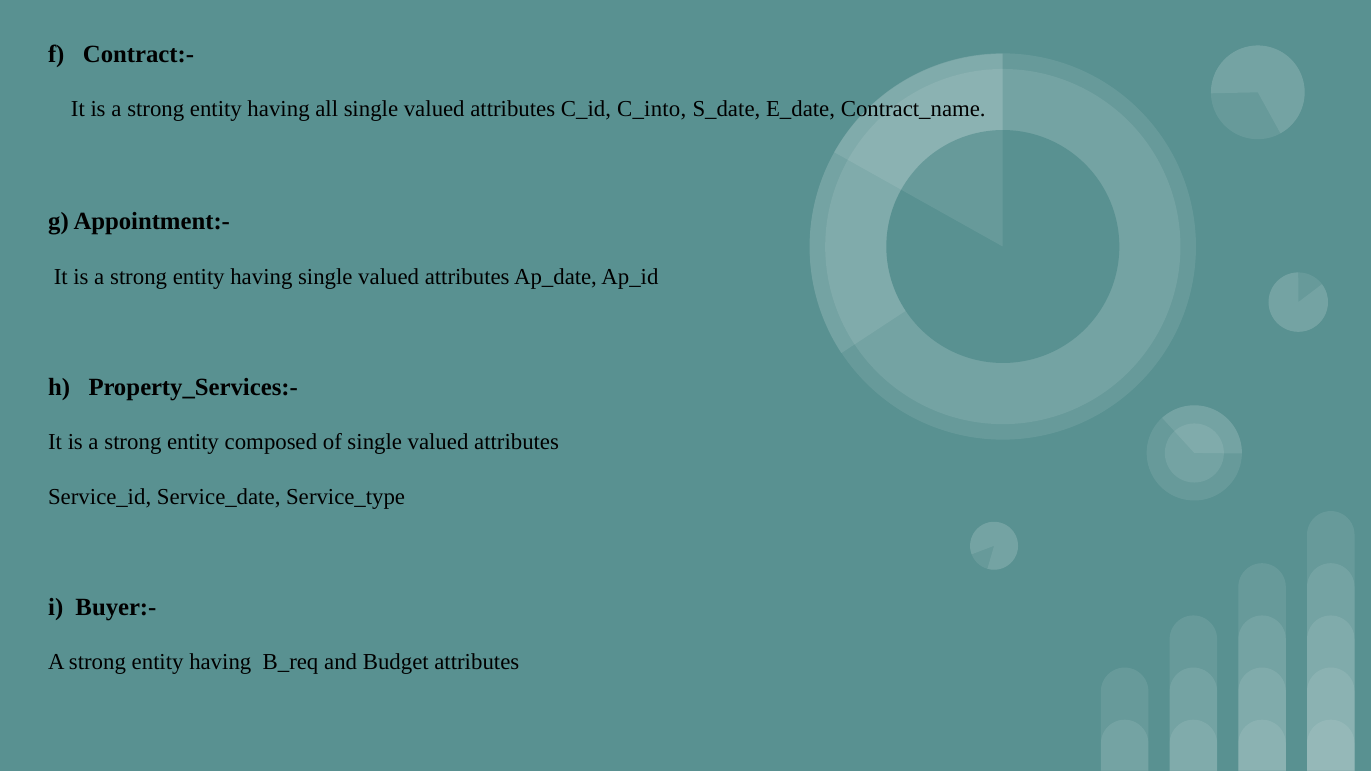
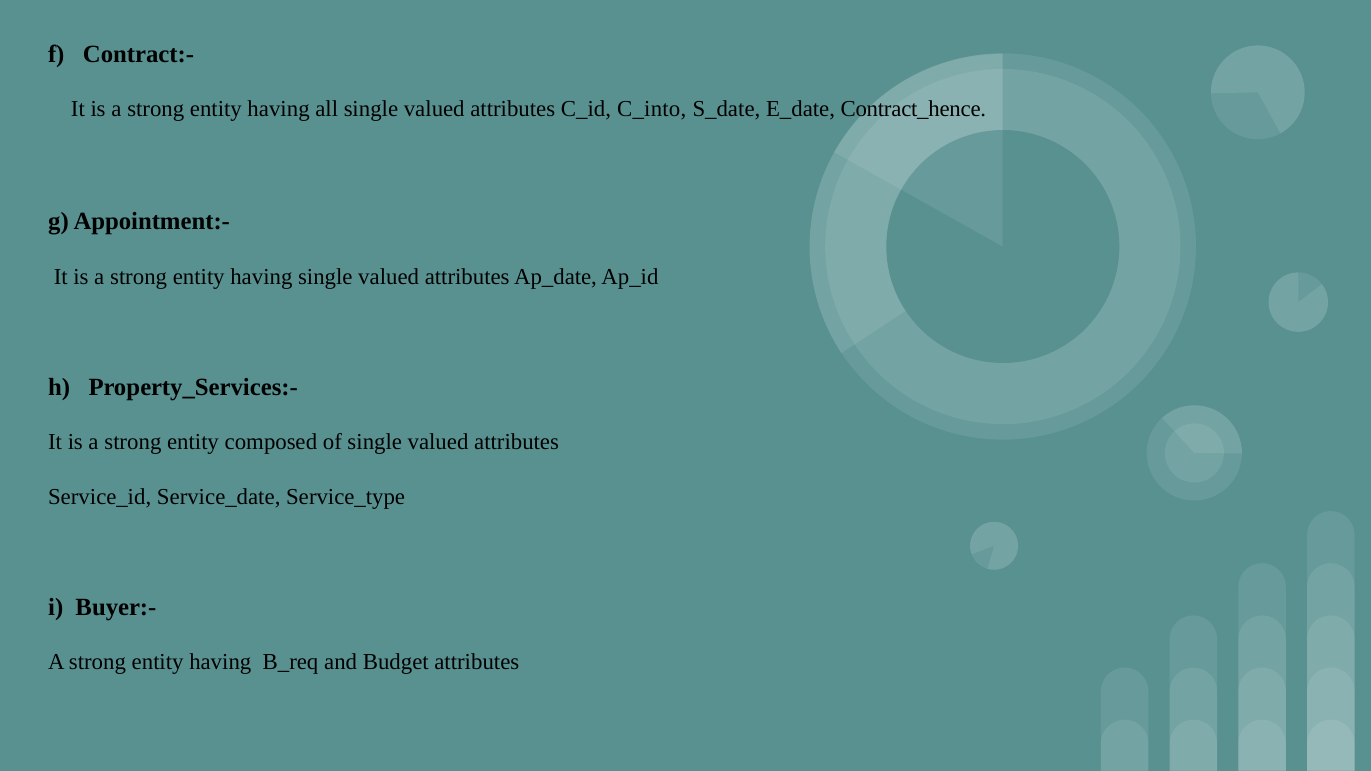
Contract_name: Contract_name -> Contract_hence (913, 109)
